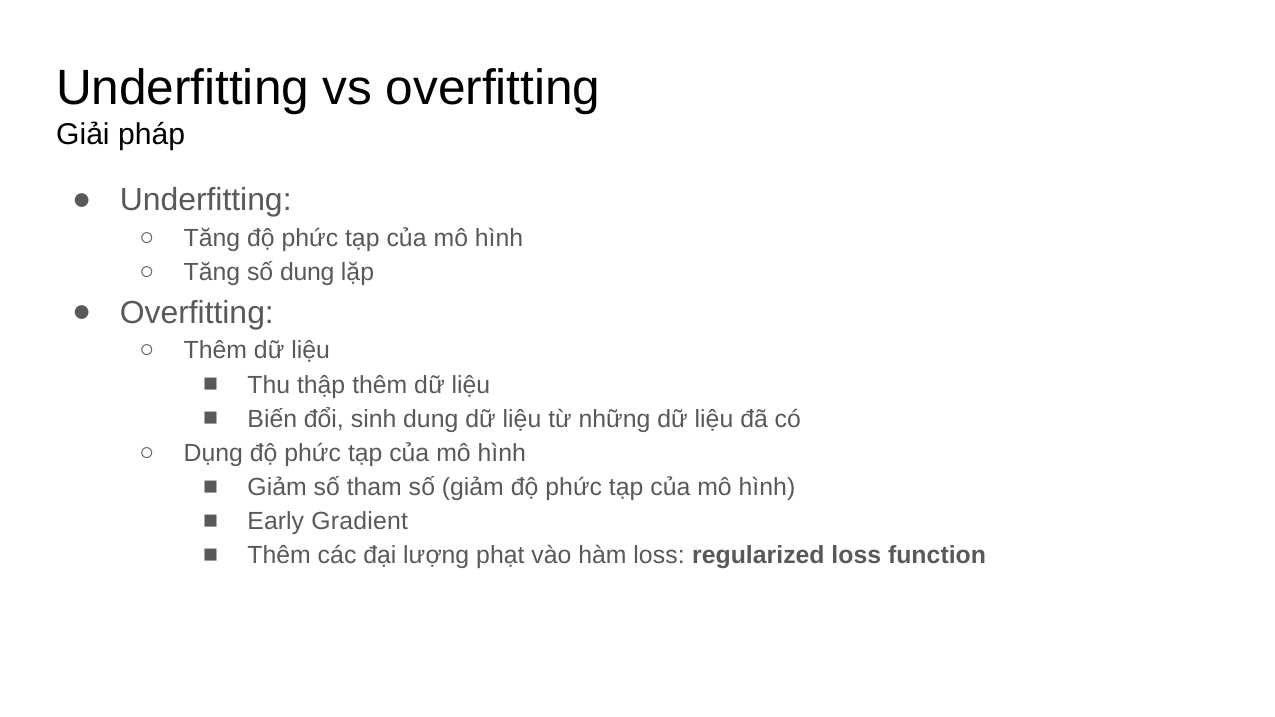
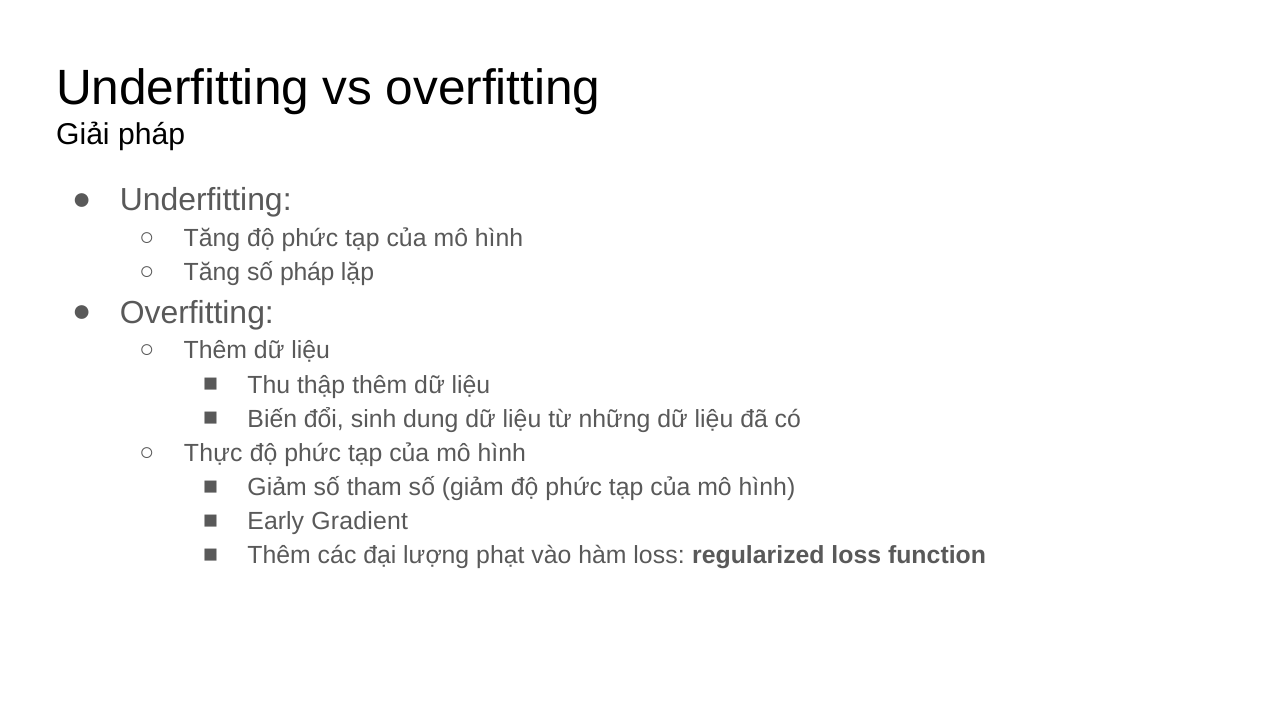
số dung: dung -> pháp (307, 273)
Dụng: Dụng -> Thực (213, 453)
